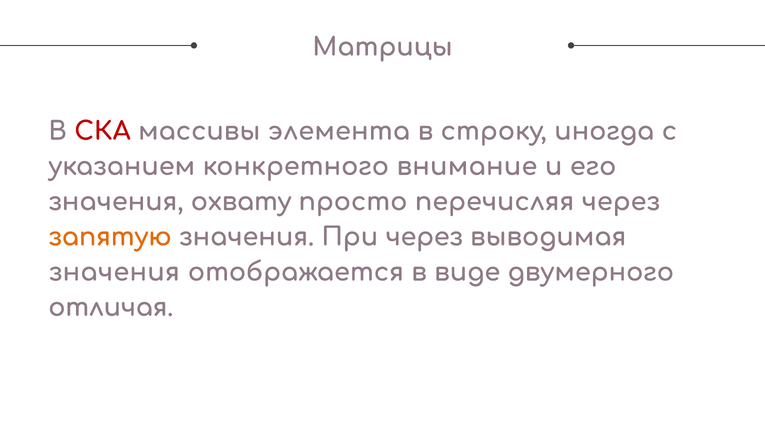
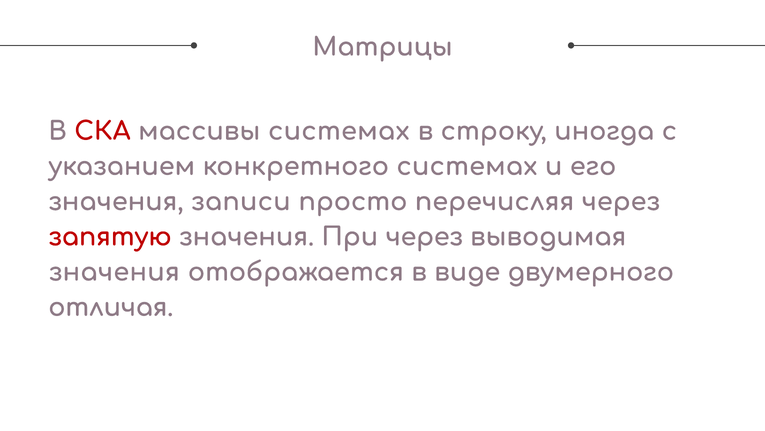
массивы элемента: элемента -> системах (339, 131)
конкретного внимание: внимание -> системах (467, 166)
охвату: охвату -> записи (241, 201)
запятую colour: orange -> red (110, 237)
